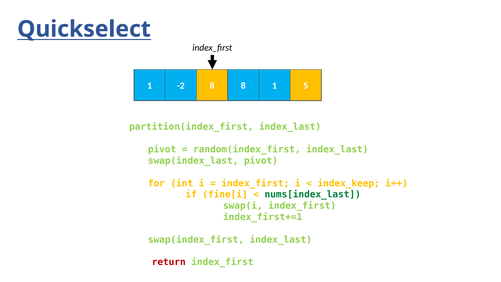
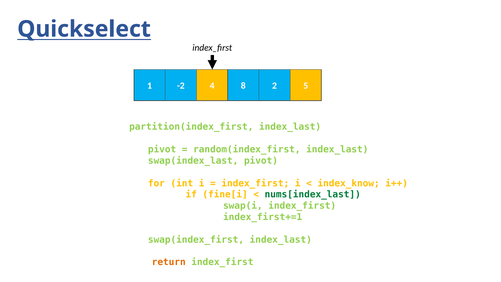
-2 8: 8 -> 4 (212, 86)
8 1: 1 -> 2 (274, 86)
index_keep: index_keep -> index_know (349, 183)
return colour: red -> orange (169, 262)
